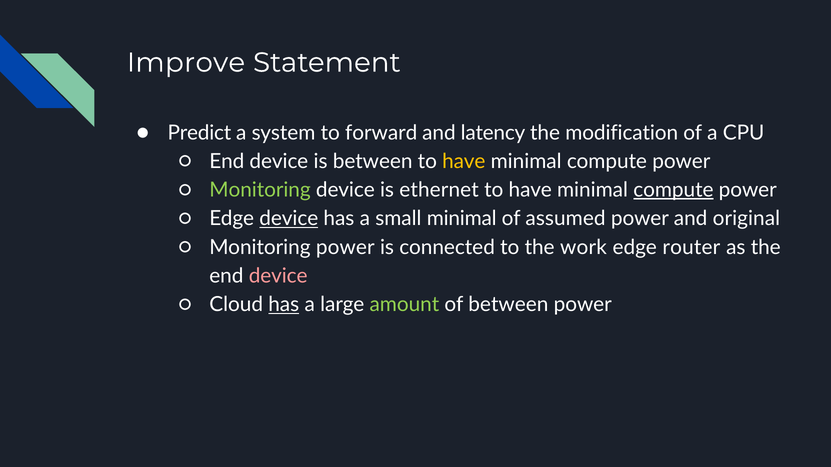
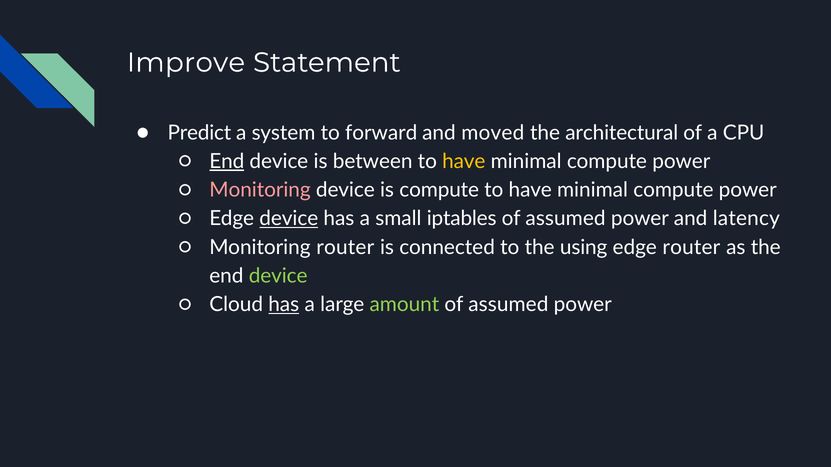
latency: latency -> moved (493, 133)
modification: modification -> architectural (622, 133)
End underline: none -> present (227, 161)
Monitoring colour: light green -> pink (260, 190)
is ethernet: ethernet -> compute (439, 190)
compute underline: present -> none (673, 190)
small minimal: minimal -> iptables (462, 219)
original: original -> latency (746, 219)
Monitoring power: power -> router (345, 247)
work: work -> using (584, 247)
device colour: pink -> light green (278, 276)
between: between -> assumed (508, 305)
